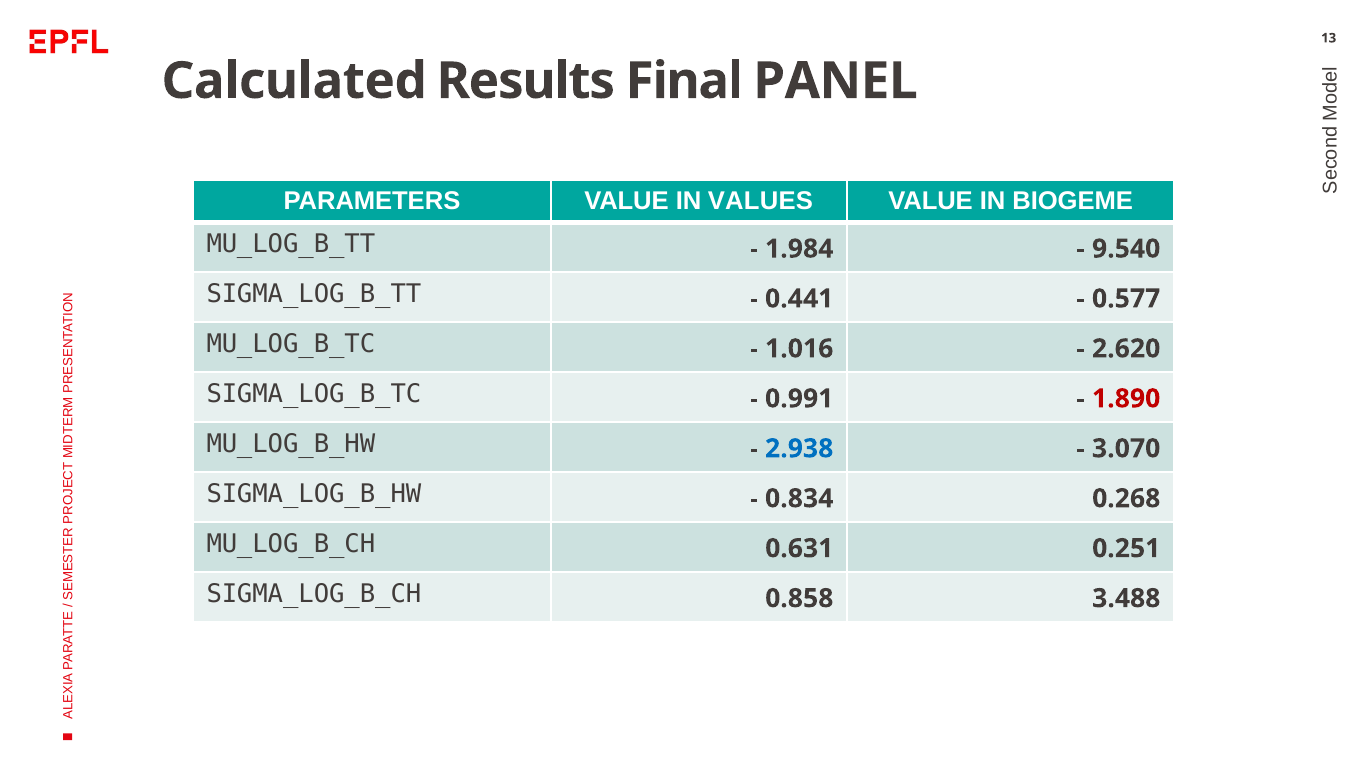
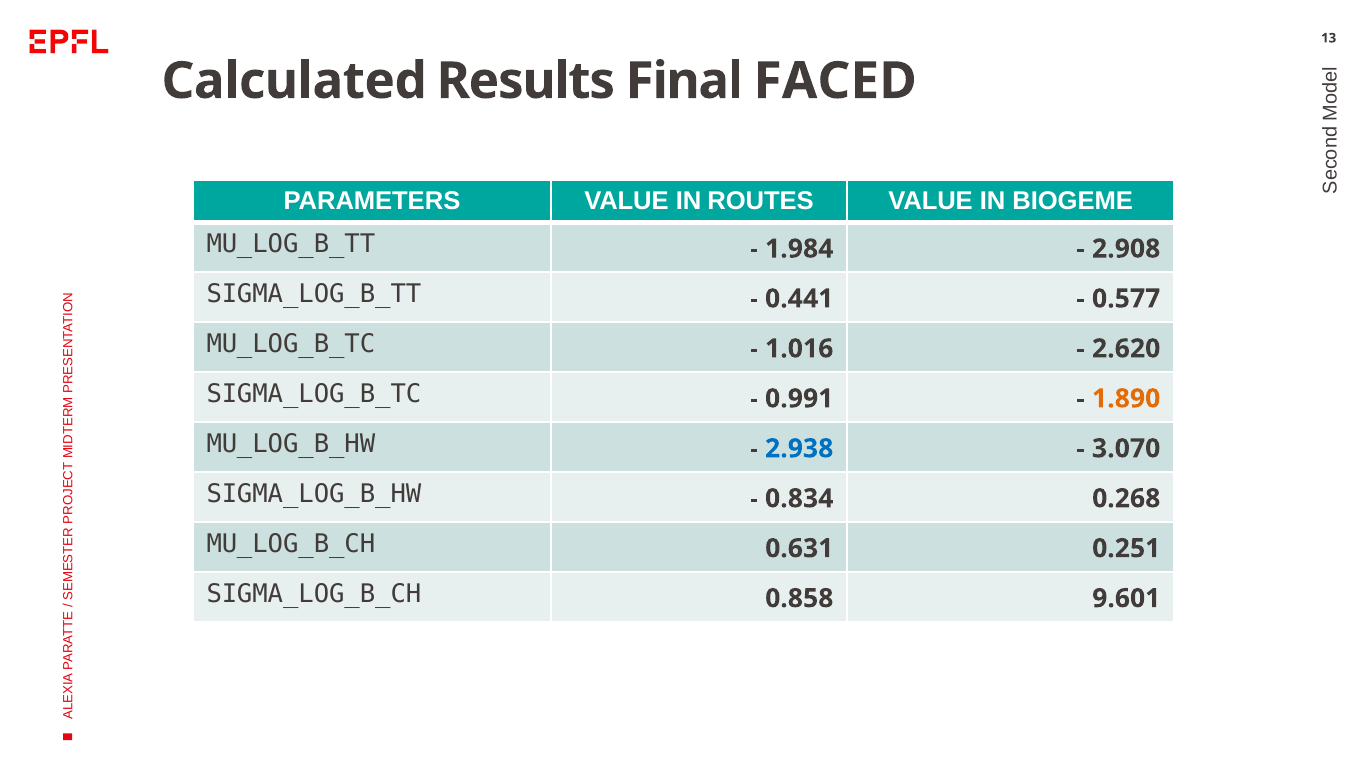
PANEL: PANEL -> FACED (835, 81)
VALUES: VALUES -> ROUTES (761, 201)
9.540: 9.540 -> 2.908 (1126, 249)
1.890 colour: red -> orange (1126, 399)
3.488: 3.488 -> 9.601 (1126, 598)
